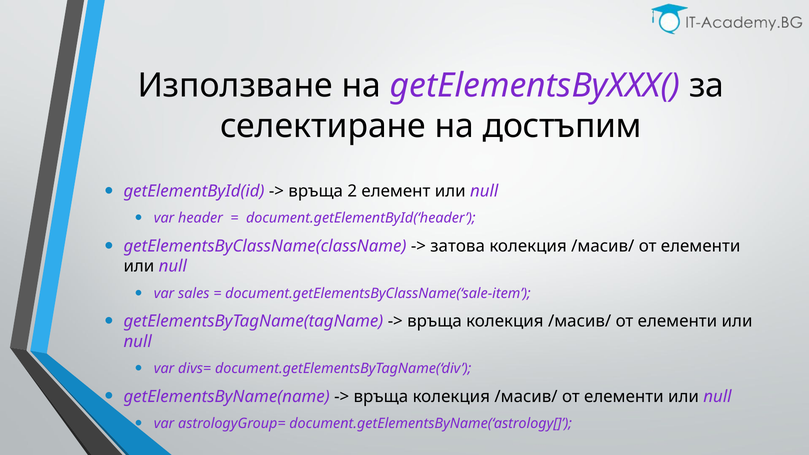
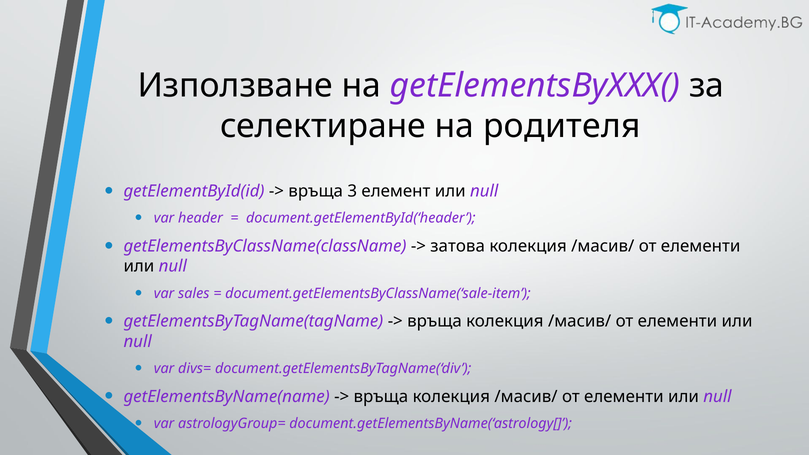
достъпим: достъпим -> родителя (562, 126)
2: 2 -> 3 (352, 191)
